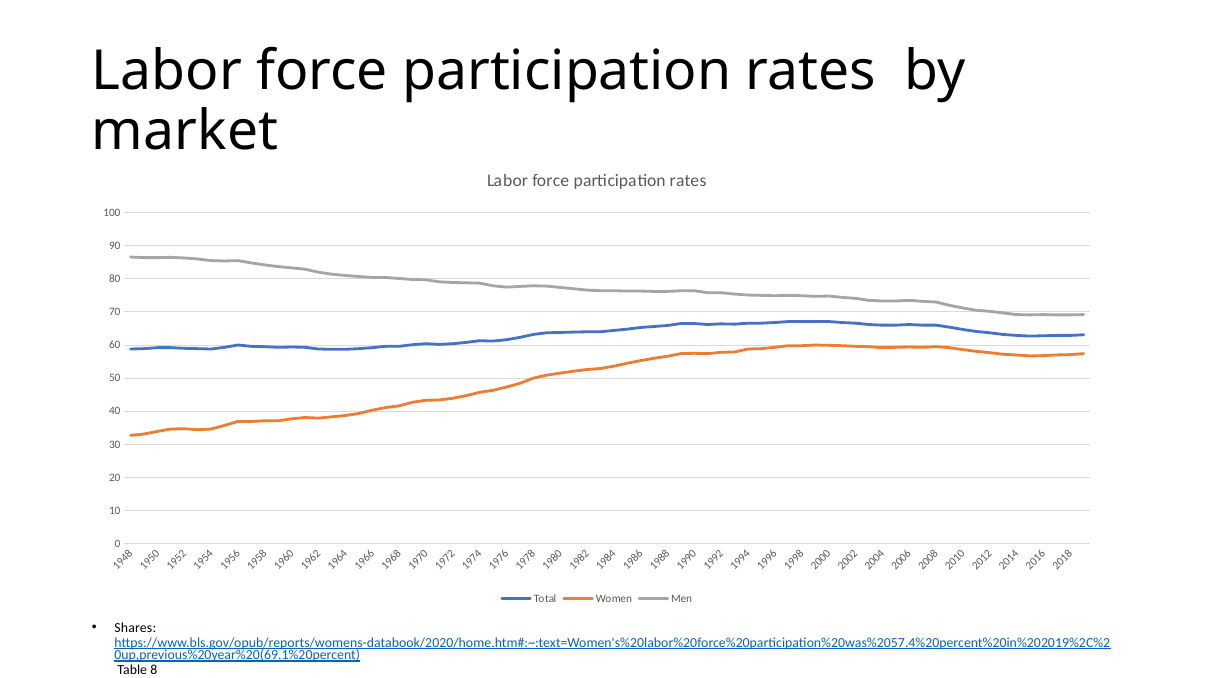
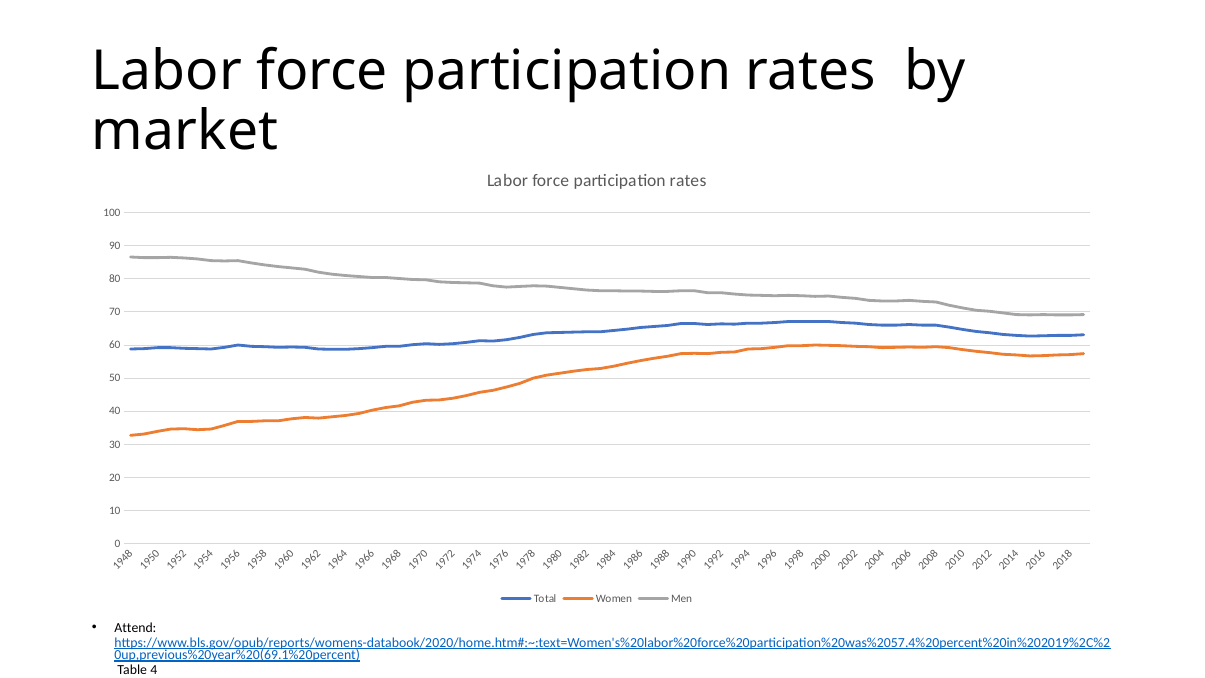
Shares: Shares -> Attend (135, 627)
Table 8: 8 -> 4 (154, 670)
